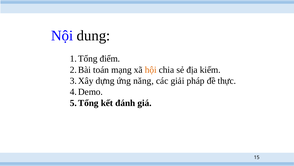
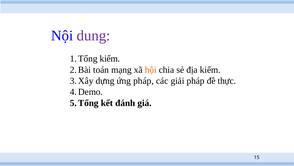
dung colour: black -> purple (94, 36)
điểm: điểm -> kiếm (110, 59)
ứng năng: năng -> pháp (143, 81)
